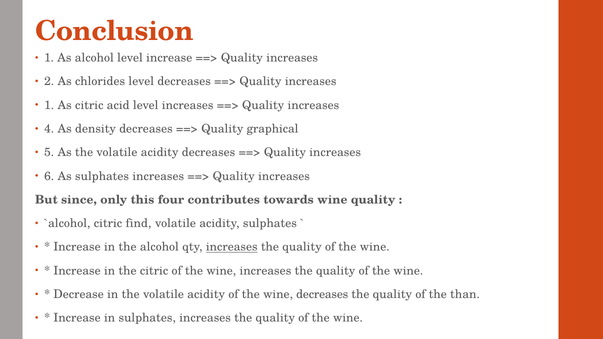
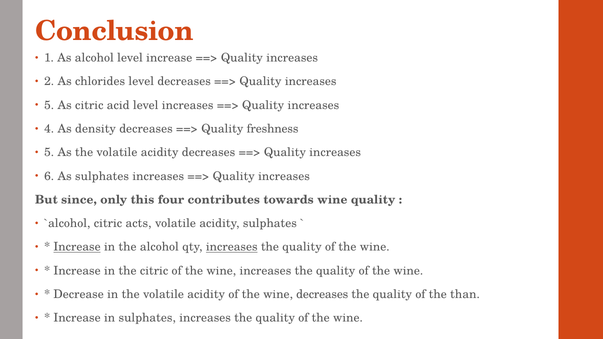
1: 1 -> 5 (49, 105)
graphical: graphical -> freshness (273, 129)
find: find -> acts (139, 224)
Increase underline: none -> present (77, 247)
